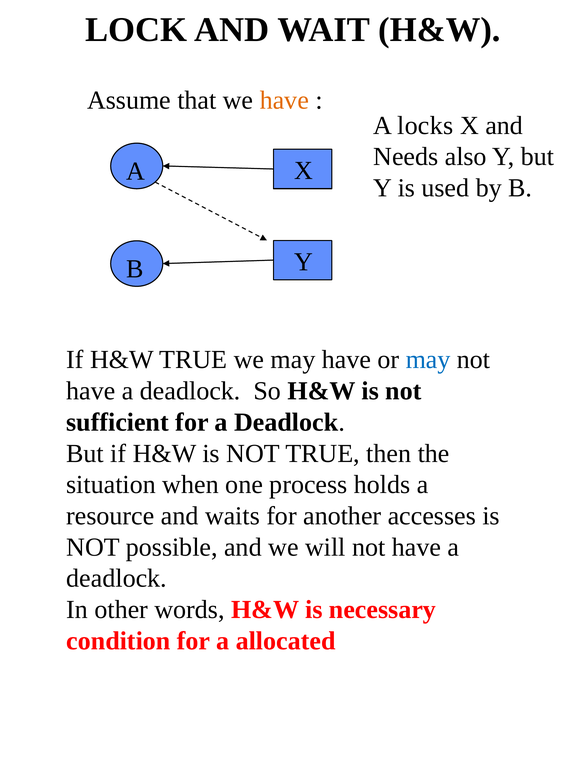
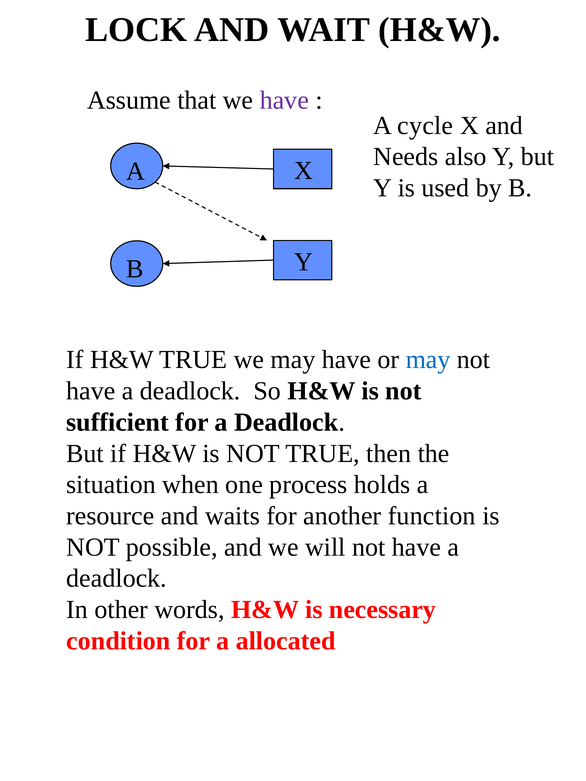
have colour: orange -> purple (284, 100)
locks: locks -> cycle (425, 125)
accesses: accesses -> function (432, 516)
